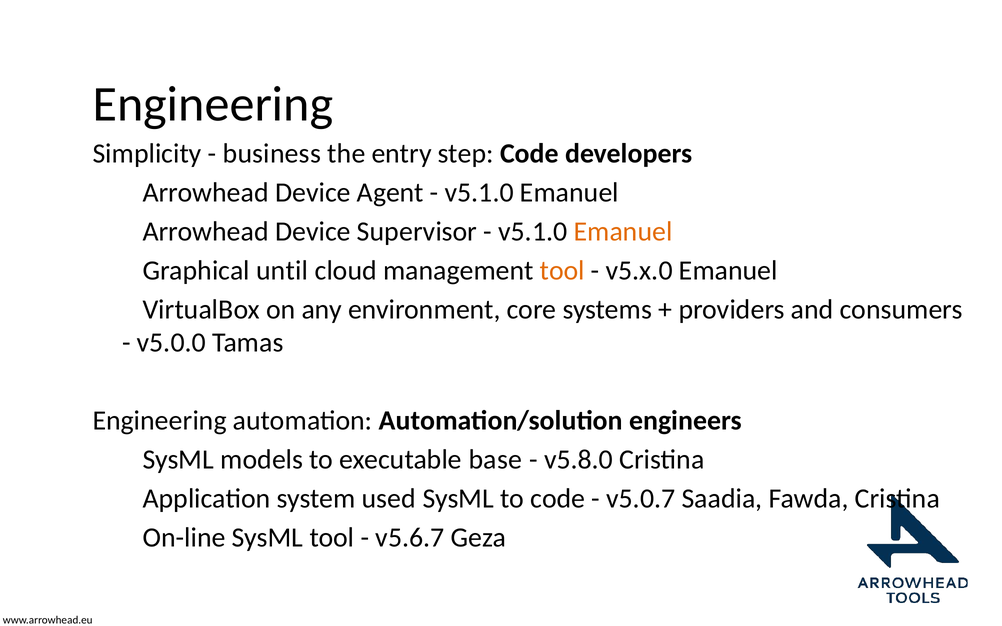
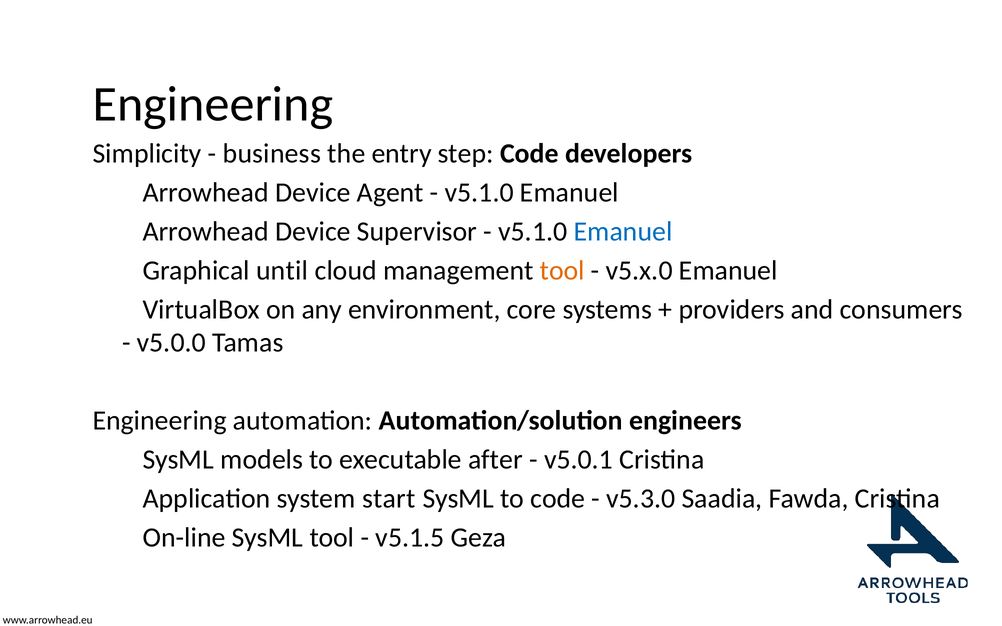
Emanuel colour: orange -> blue (623, 231)
base: base -> after (495, 460)
v5.8.0: v5.8.0 -> v5.0.1 (579, 460)
used: used -> start (389, 499)
v5.0.7: v5.0.7 -> v5.3.0 (641, 499)
v5.6.7: v5.6.7 -> v5.1.5 (410, 538)
